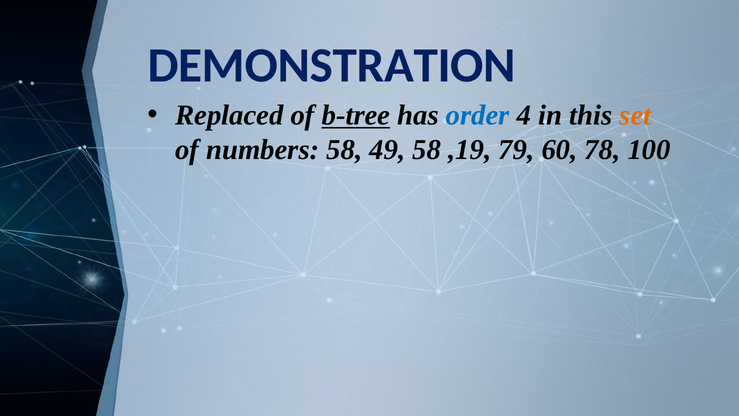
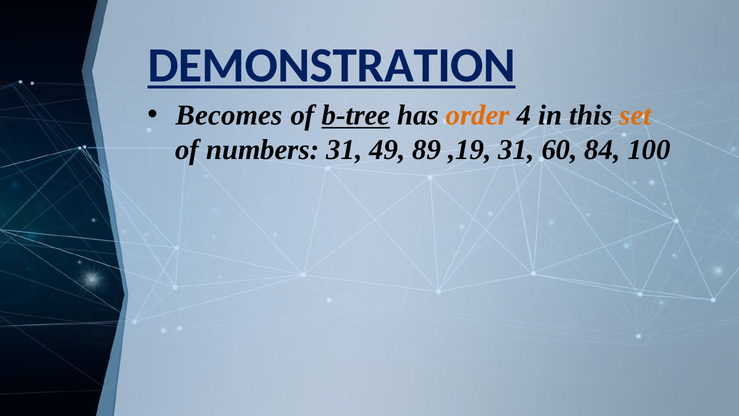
DEMONSTRATION underline: none -> present (332, 66)
Replaced: Replaced -> Becomes (229, 115)
order colour: blue -> orange (478, 115)
numbers 58: 58 -> 31 (344, 150)
49 58: 58 -> 89 (427, 150)
,19 79: 79 -> 31 (516, 150)
78: 78 -> 84 (602, 150)
